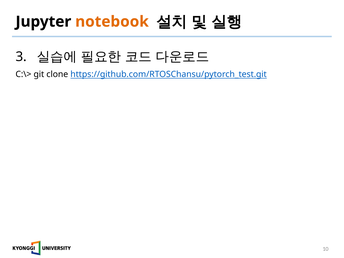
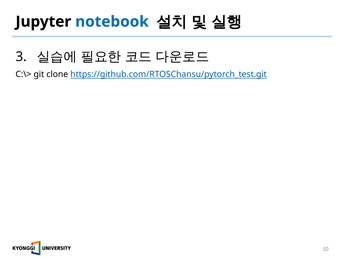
notebook colour: orange -> blue (112, 22)
